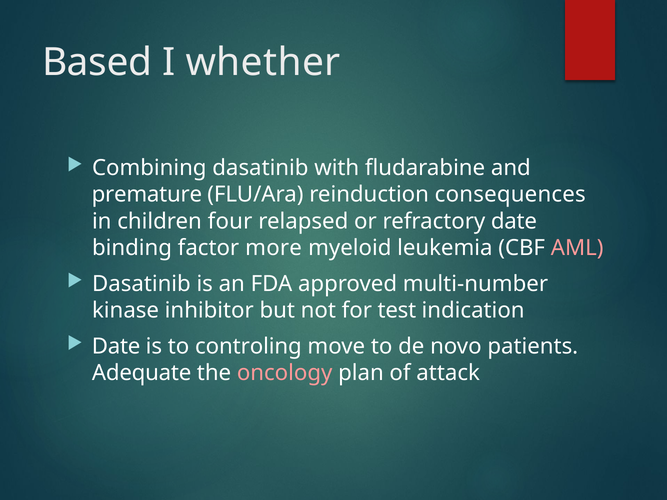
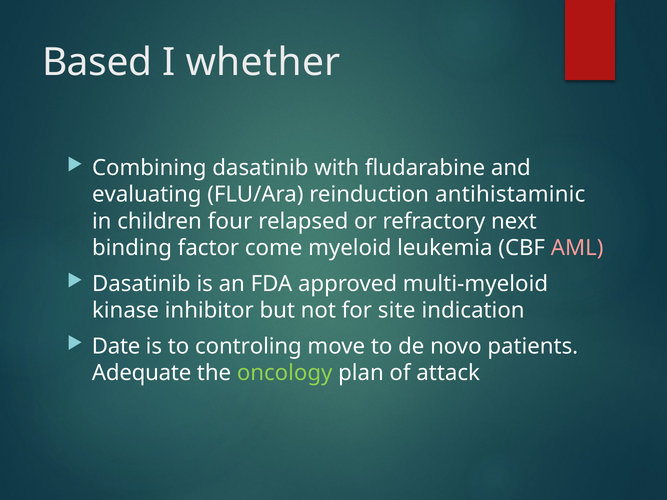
premature: premature -> evaluating (147, 195)
consequences: consequences -> antihistaminic (510, 195)
refractory date: date -> next (514, 221)
more: more -> come (274, 248)
multi-number: multi-number -> multi-myeloid (475, 284)
test: test -> site (397, 311)
oncology colour: pink -> light green (285, 373)
